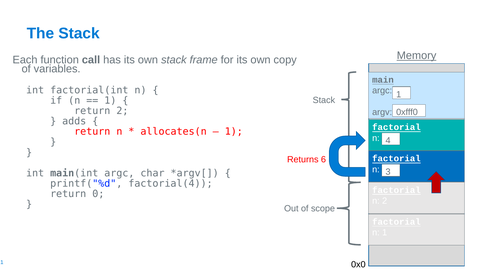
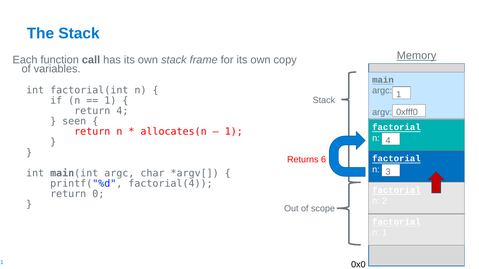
return 2: 2 -> 4 (122, 111)
adds: adds -> seen (74, 121)
